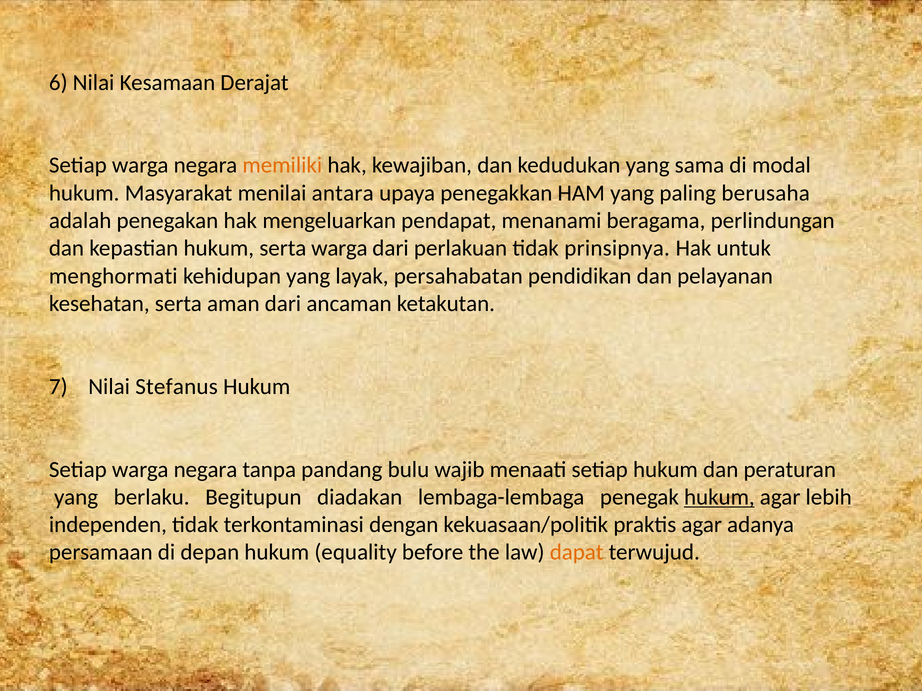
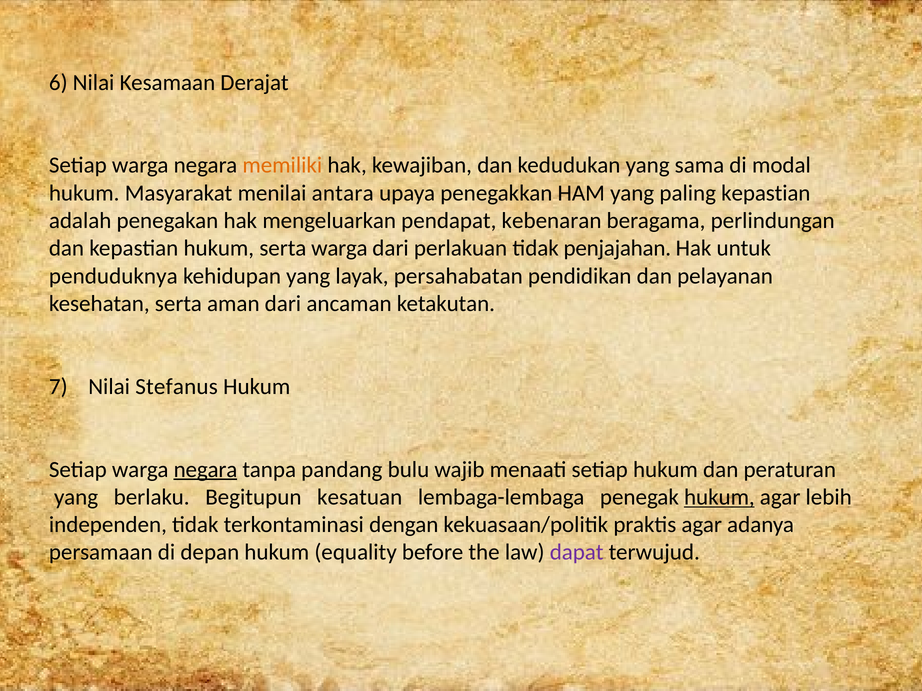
paling berusaha: berusaha -> kepastian (766, 193)
menanami: menanami -> kebenaran (552, 221)
prinsipnya: prinsipnya -> penjajahan (617, 248)
menghormati: menghormati -> penduduknya (113, 276)
negara underline: none -> present (205, 470)
diadakan: diadakan -> kesatuan (360, 497)
dapat colour: orange -> purple (577, 553)
